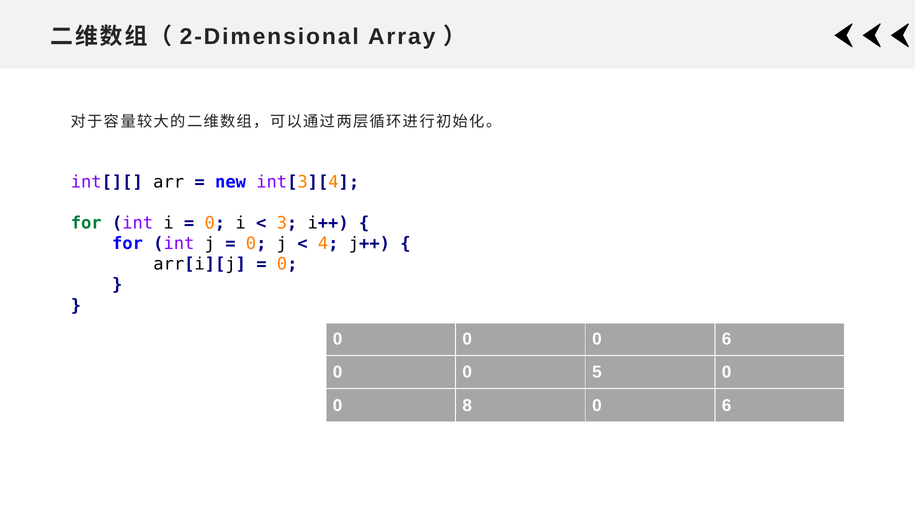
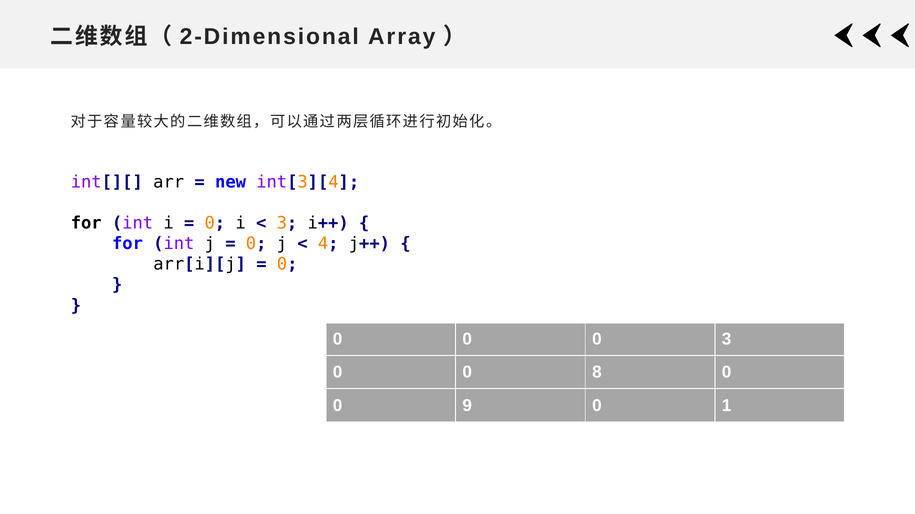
for colour: green -> black (86, 223)
0 0 6: 6 -> 3 (727, 340)
5: 5 -> 8 (597, 373)
8: 8 -> 9 (467, 406)
6: 6 -> 1 (727, 406)
